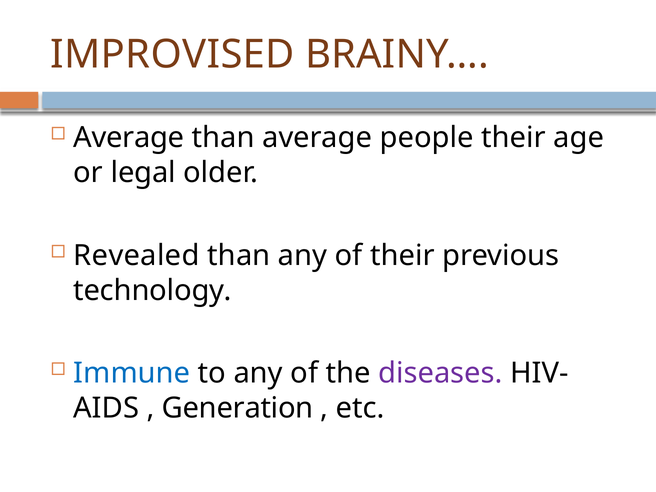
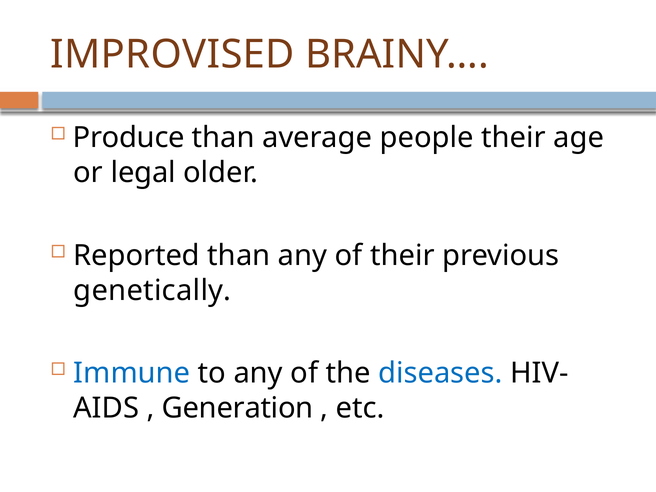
Average: Average -> Produce (129, 138)
Revealed: Revealed -> Reported (137, 255)
technology: technology -> genetically (152, 290)
diseases colour: purple -> blue (440, 373)
